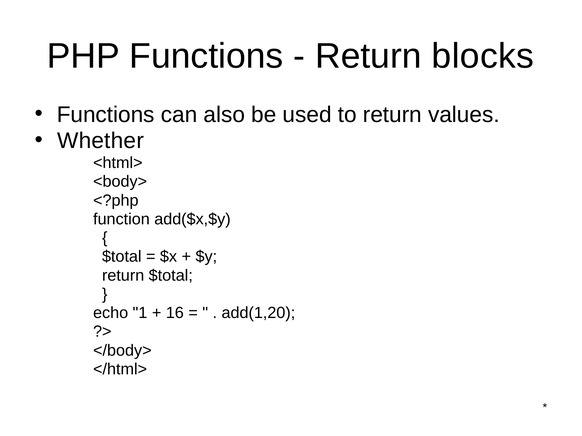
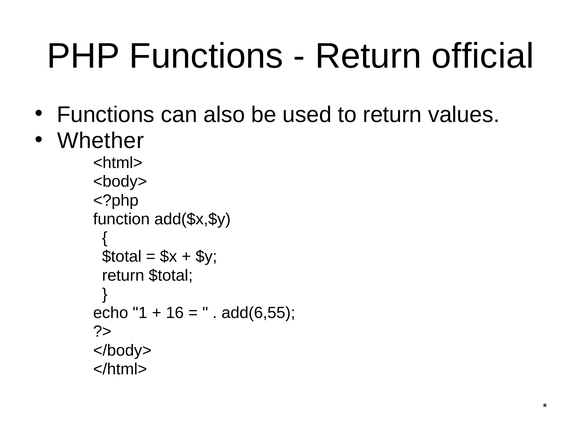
blocks: blocks -> official (483, 56)
add(1,20: add(1,20 -> add(6,55 (258, 313)
